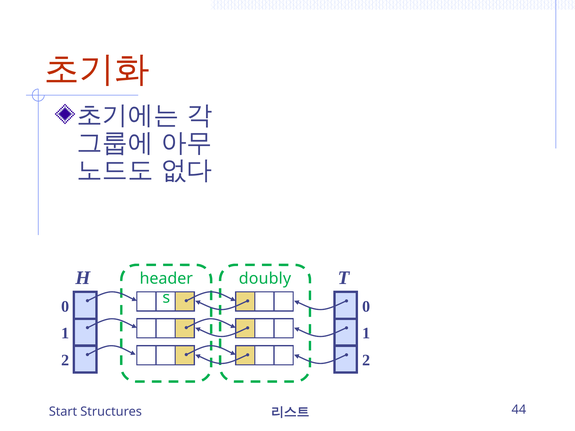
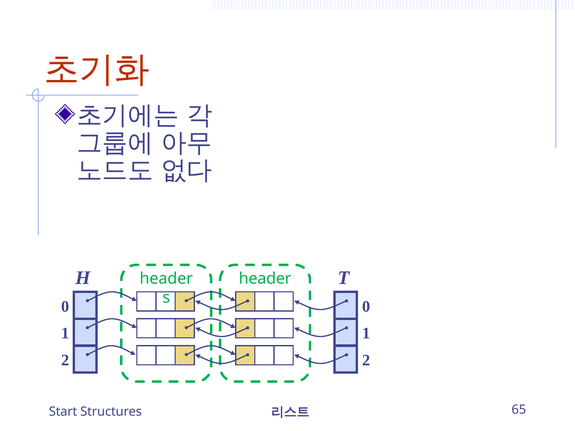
doubly: doubly -> header (265, 279)
44: 44 -> 65 (519, 410)
